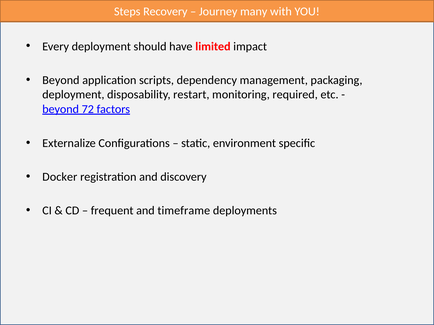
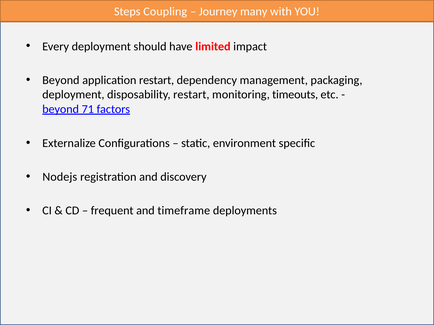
Recovery: Recovery -> Coupling (165, 12)
application scripts: scripts -> restart (157, 80)
required: required -> timeouts (295, 95)
72: 72 -> 71 (88, 109)
Docker: Docker -> Nodejs (60, 177)
